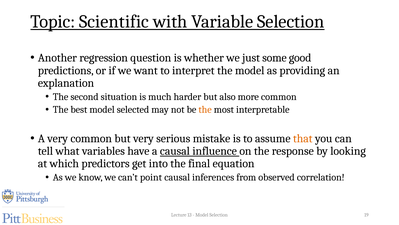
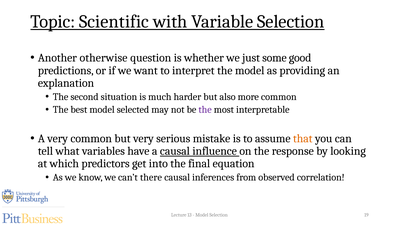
regression: regression -> otherwise (104, 58)
the colour: orange -> purple (205, 109)
point: point -> there (151, 177)
